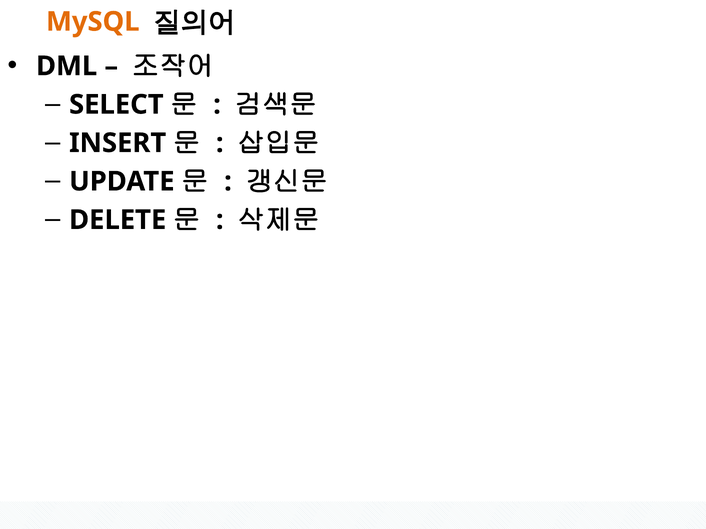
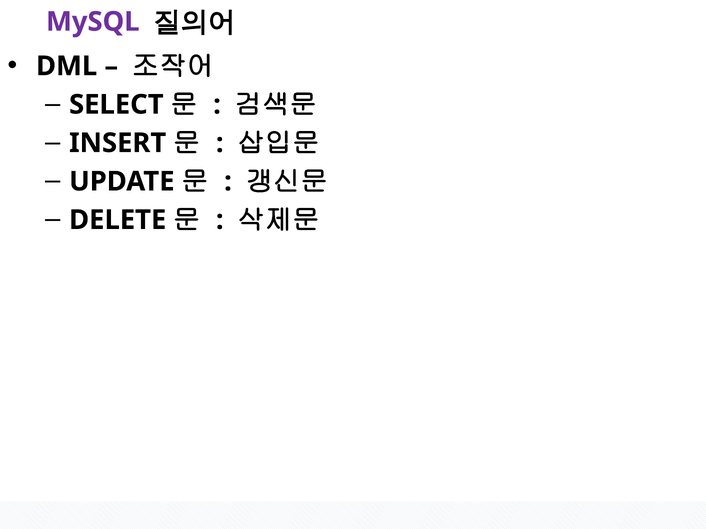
MySQL colour: orange -> purple (93, 22)
